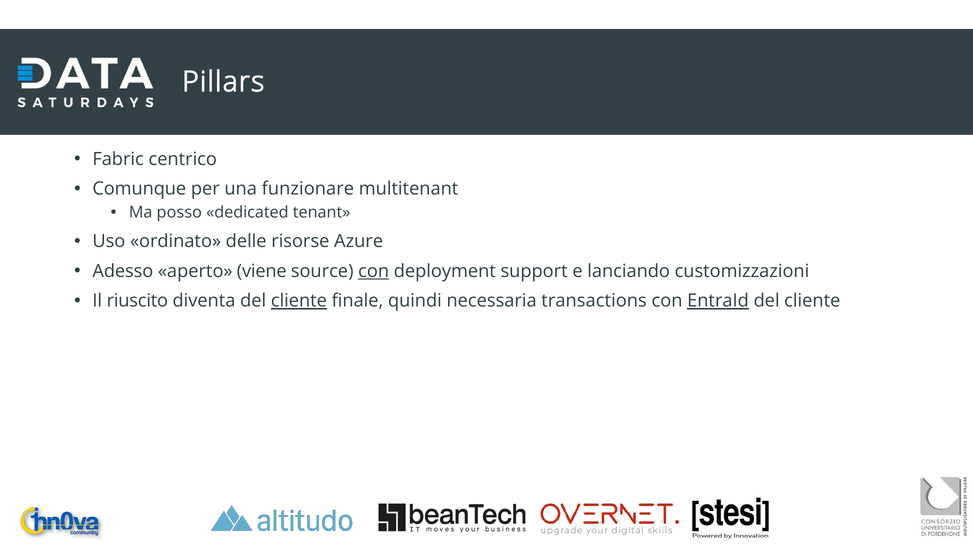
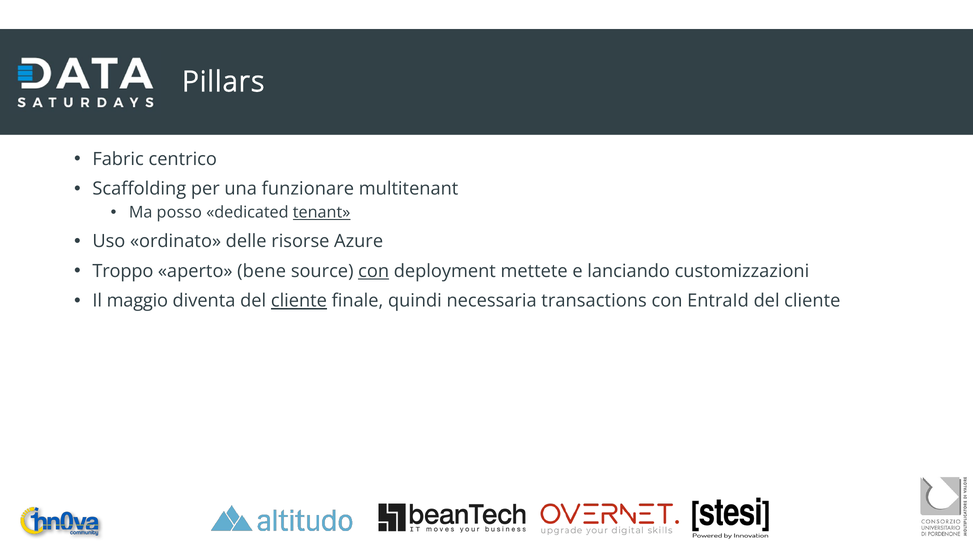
Comunque: Comunque -> Scaffolding (139, 189)
tenant underline: none -> present (322, 213)
Adesso: Adesso -> Troppo (123, 271)
viene: viene -> bene (262, 271)
support: support -> mettete (534, 271)
riuscito: riuscito -> maggio (137, 301)
EntraId underline: present -> none (718, 301)
